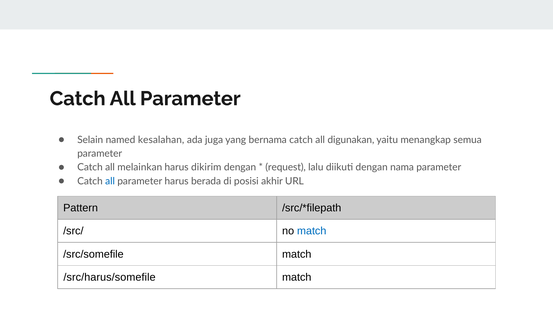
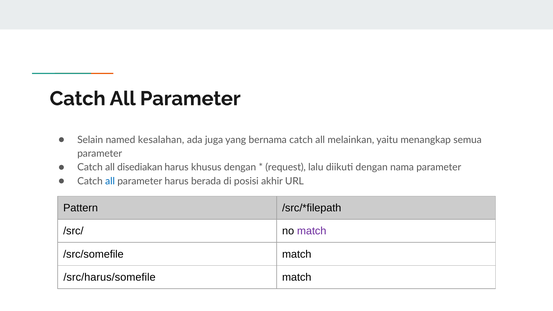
digunakan: digunakan -> melainkan (351, 140)
melainkan: melainkan -> disediakan (140, 167)
dikirim: dikirim -> khusus (206, 167)
match colour: blue -> purple (312, 231)
